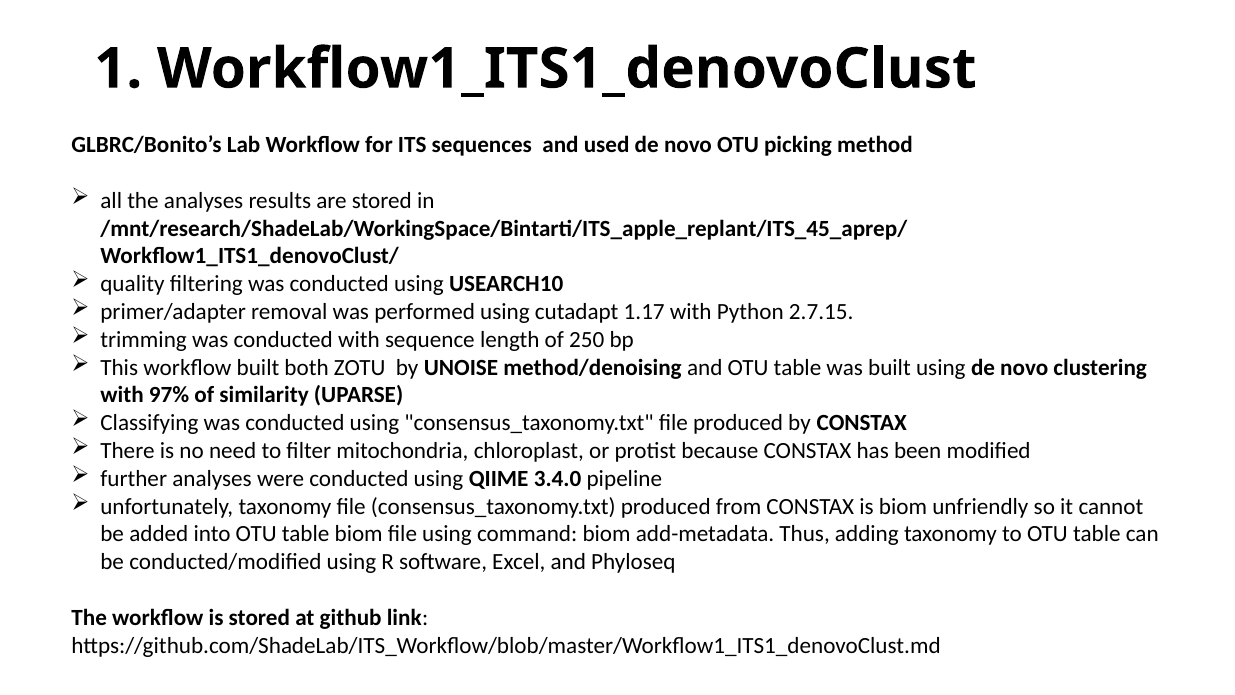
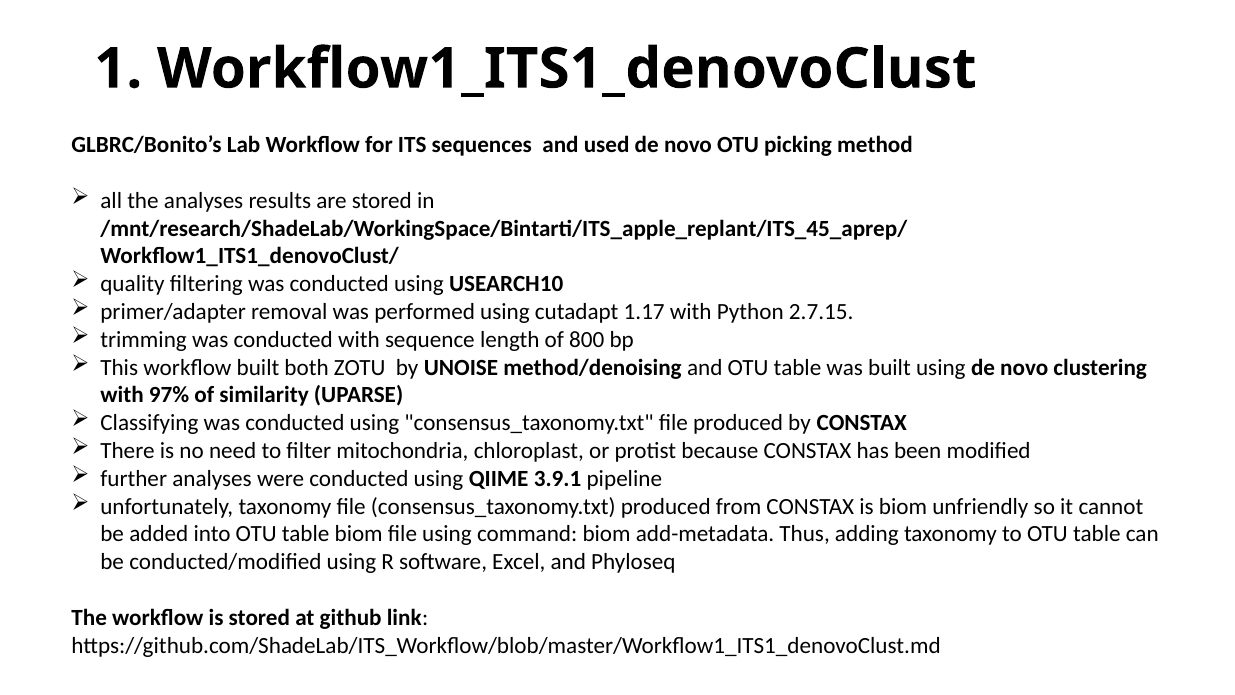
250: 250 -> 800 (587, 339)
3.4.0: 3.4.0 -> 3.9.1 (558, 478)
